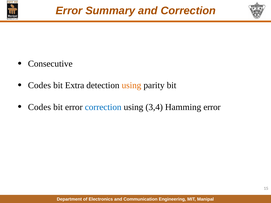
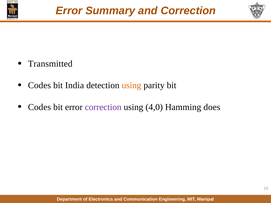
Consecutive: Consecutive -> Transmitted (50, 64)
Extra: Extra -> India (75, 86)
correction colour: blue -> purple (103, 107)
3,4: 3,4 -> 4,0 (154, 107)
Hamming error: error -> does (212, 107)
